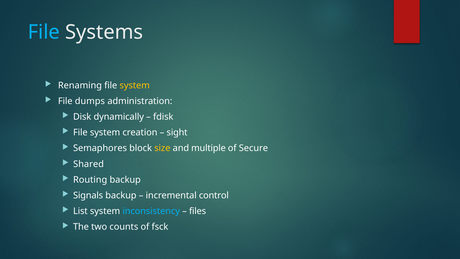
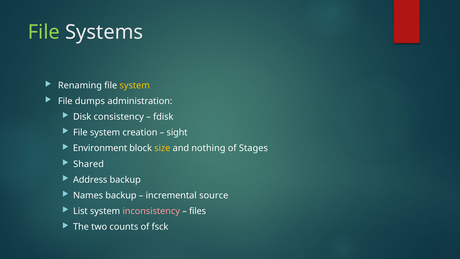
File colour: light blue -> light green (44, 32)
dynamically: dynamically -> consistency (119, 117)
Semaphores: Semaphores -> Environment (100, 148)
multiple: multiple -> nothing (208, 148)
Secure: Secure -> Stages (253, 148)
Routing: Routing -> Address (90, 180)
Signals: Signals -> Names (88, 195)
control: control -> source (214, 195)
inconsistency colour: light blue -> pink (151, 211)
